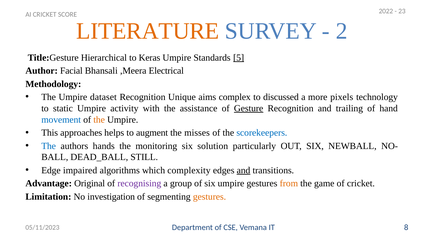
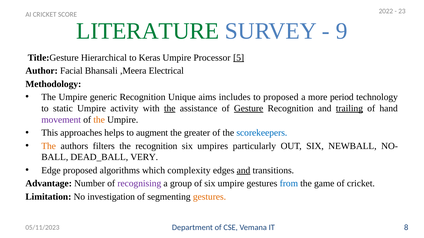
LITERATURE colour: orange -> green (148, 31)
2: 2 -> 9 (342, 31)
Standards: Standards -> Processor (212, 58)
dataset: dataset -> generic (103, 97)
complex: complex -> includes (235, 97)
to discussed: discussed -> proposed (281, 97)
pixels: pixels -> period (342, 97)
the underline: none -> present (170, 109)
trailing underline: none -> present (349, 109)
movement colour: blue -> purple (61, 120)
misses: misses -> greater (197, 133)
The colour: blue -> orange (49, 146)
hands: hands -> filters (104, 146)
the monitoring: monitoring -> recognition (156, 146)
solution: solution -> umpires (213, 146)
STILL: STILL -> VERY (144, 158)
Edge impaired: impaired -> proposed (80, 171)
Original: Original -> Number (90, 184)
from colour: orange -> blue (289, 184)
